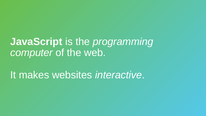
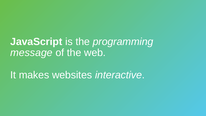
computer: computer -> message (31, 53)
